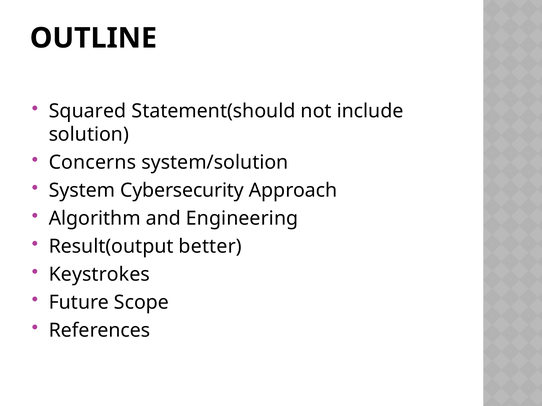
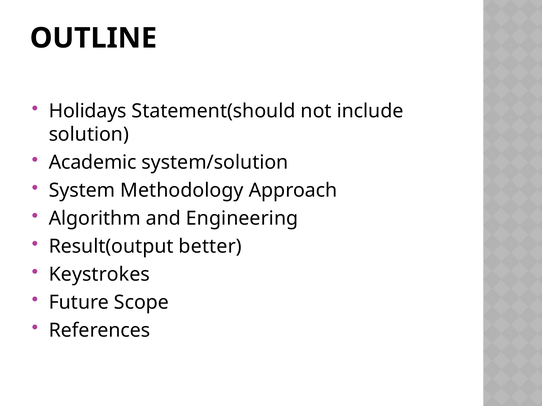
Squared: Squared -> Holidays (88, 111)
Concerns: Concerns -> Academic (93, 163)
Cybersecurity: Cybersecurity -> Methodology (182, 191)
